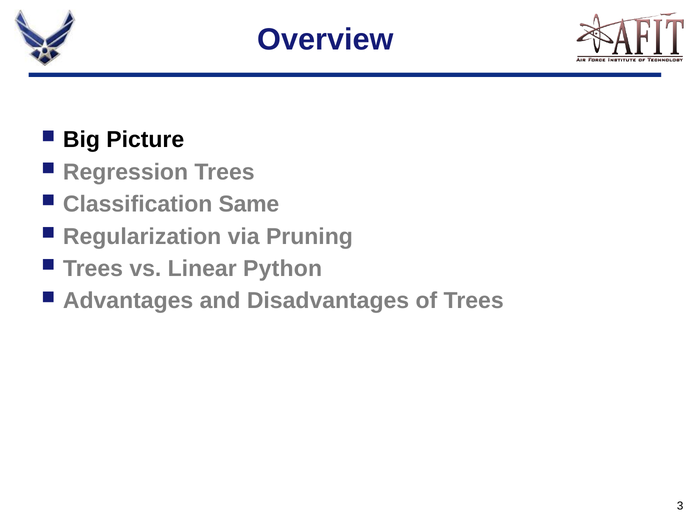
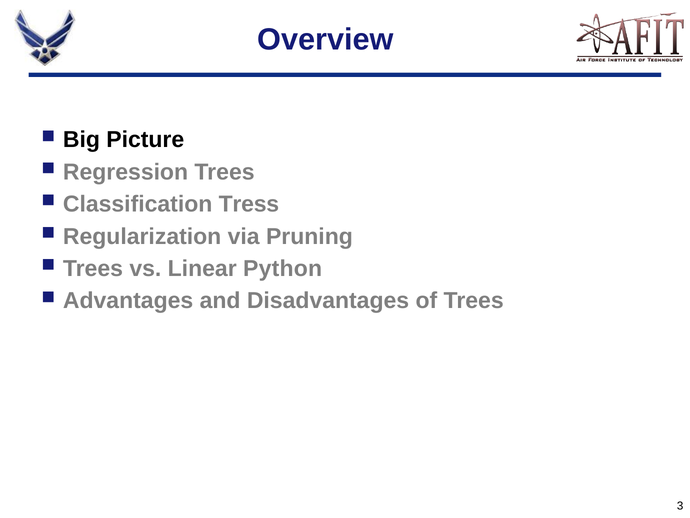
Same: Same -> Tress (249, 204)
